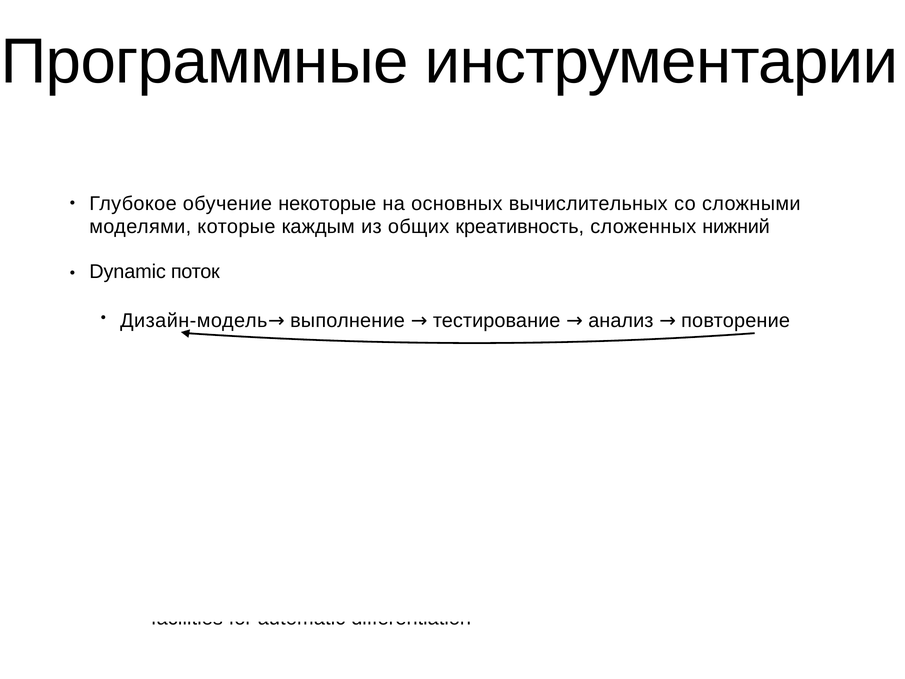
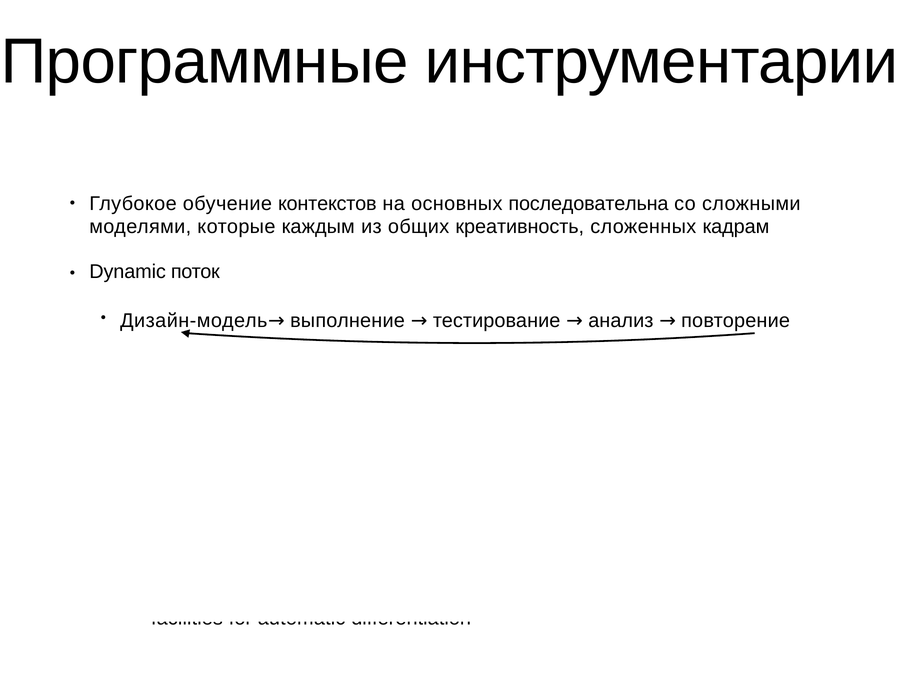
некоторые: некоторые -> контекстов (327, 203)
вычислительных: вычислительных -> последовательна (588, 203)
нижний: нижний -> кадрам (736, 226)
